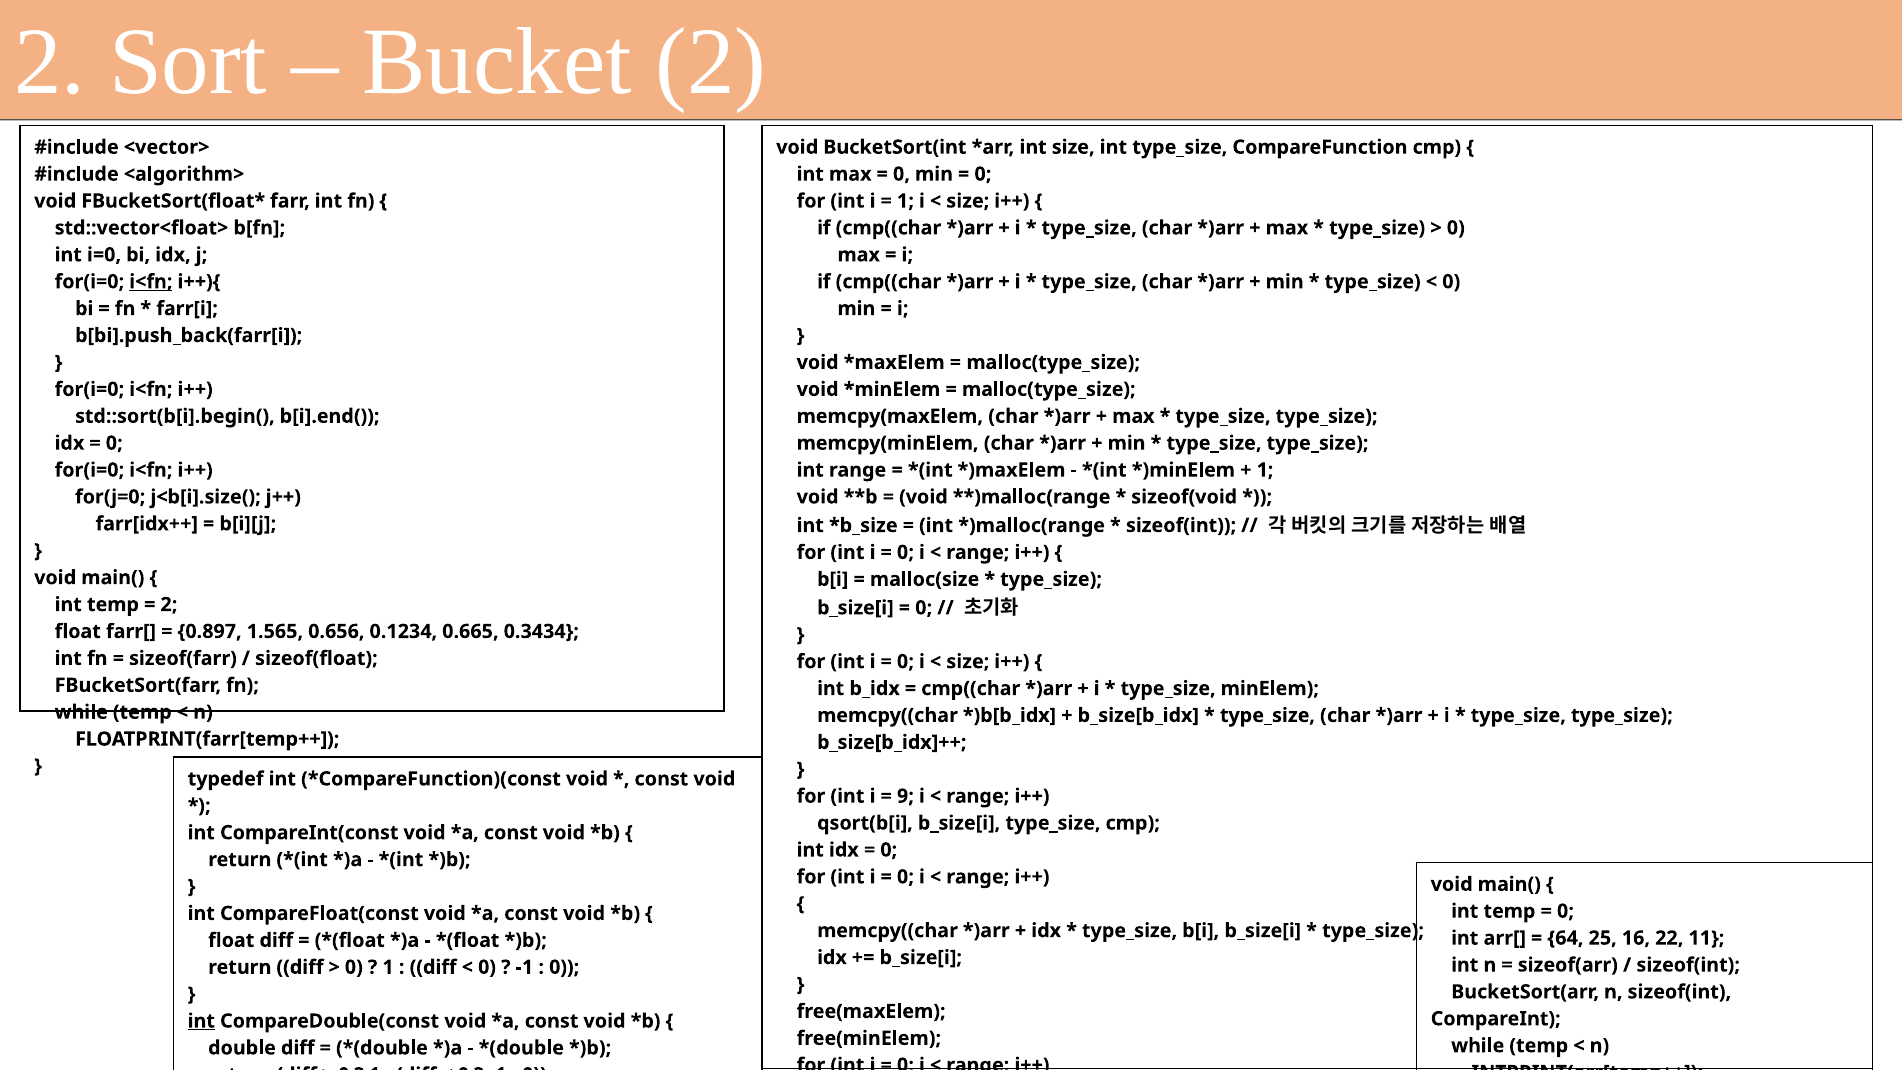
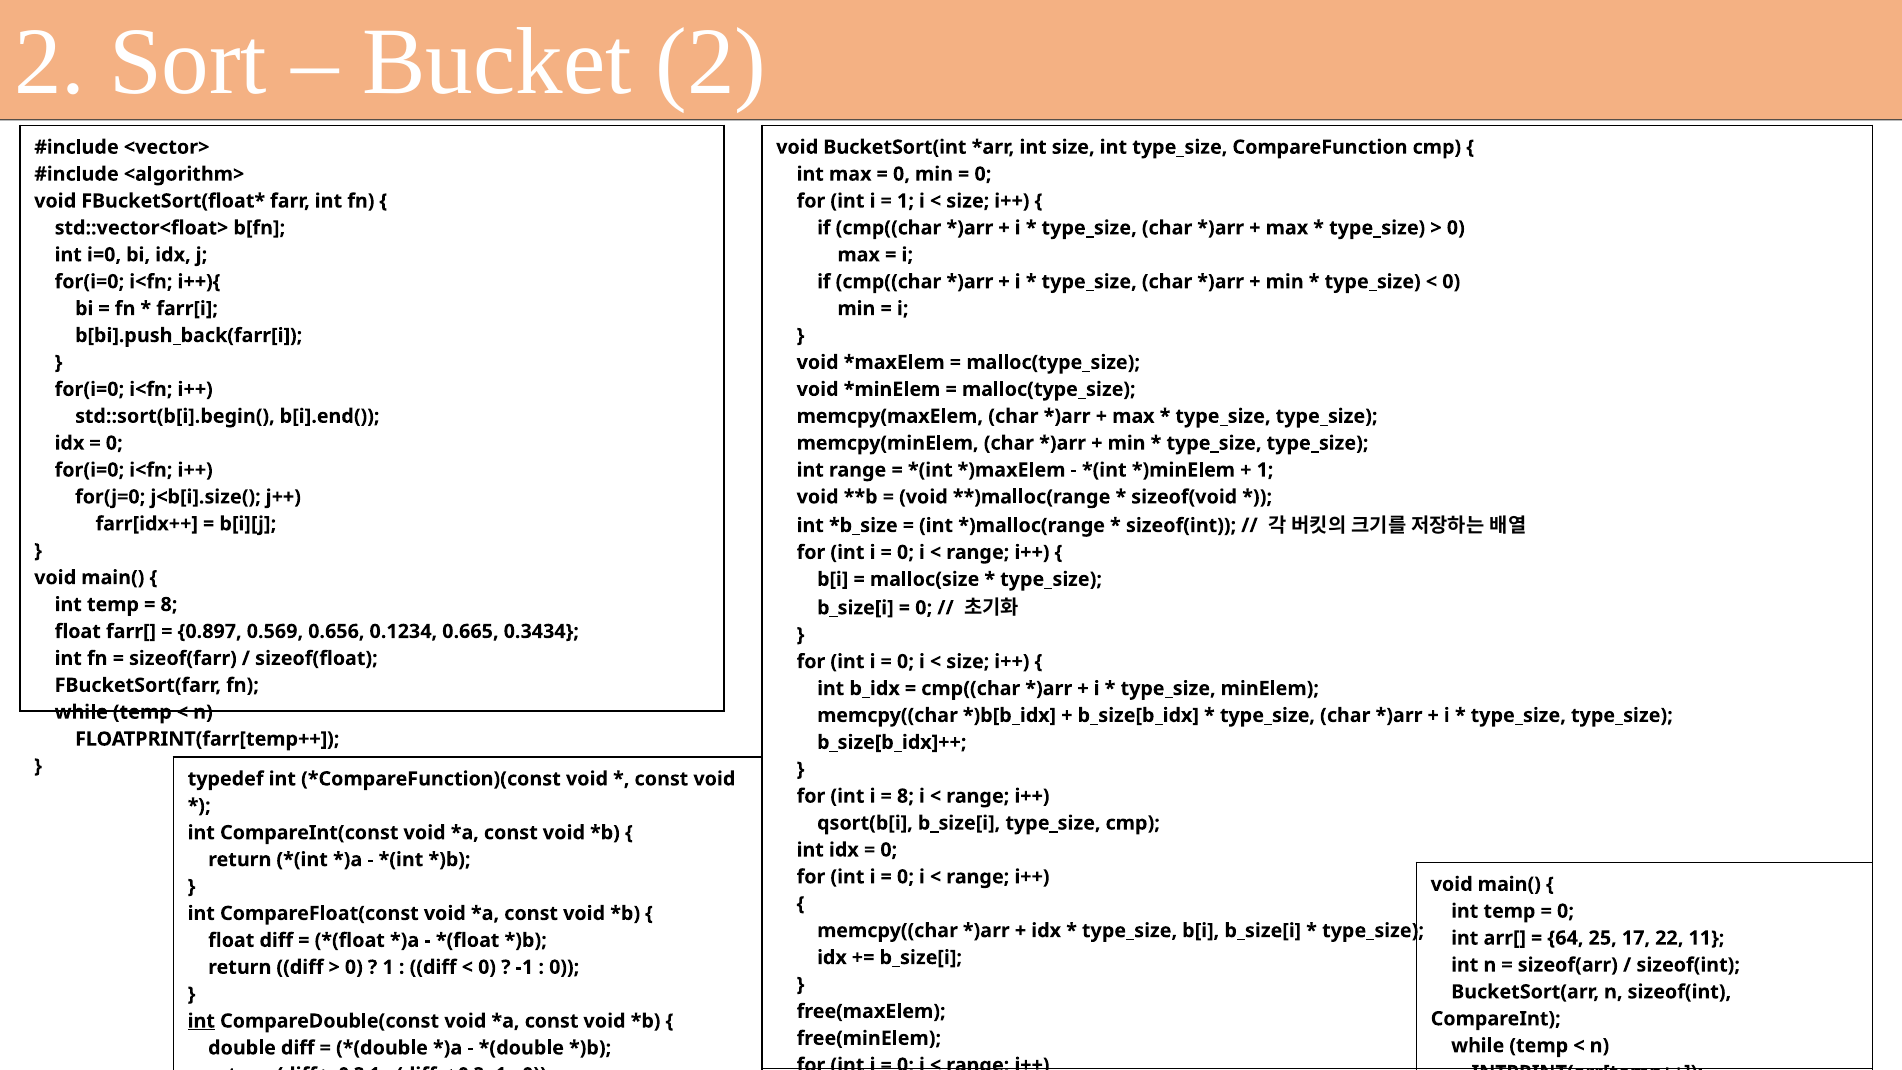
i<fn underline: present -> none (151, 282)
2: 2 -> 8 (169, 604)
1.565: 1.565 -> 0.569 (275, 631)
9: 9 -> 8 (905, 796)
16: 16 -> 17 (1636, 938)
